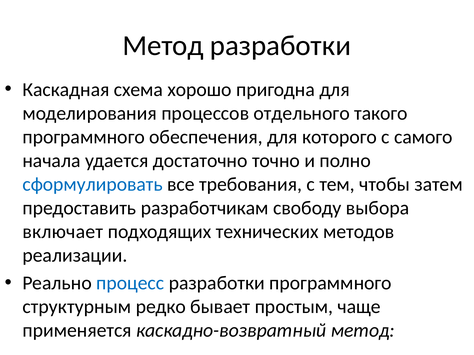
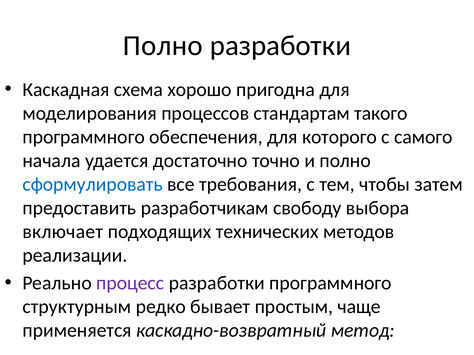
Метод: Метод -> Полно (163, 46)
отдельного: отдельного -> стандартам (302, 113)
процесс colour: blue -> purple (130, 283)
